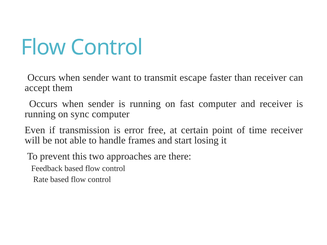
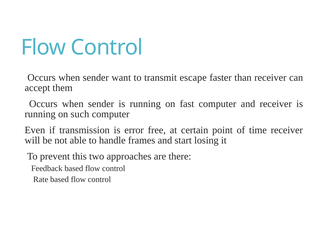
sync: sync -> such (80, 114)
